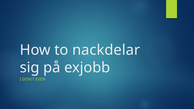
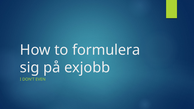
nackdelar: nackdelar -> formulera (106, 50)
